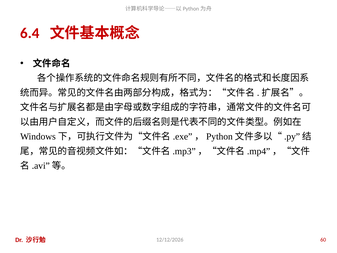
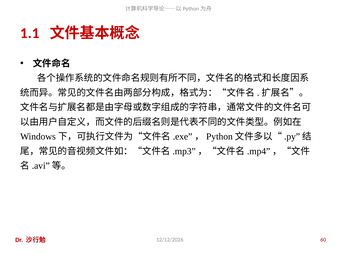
6.4: 6.4 -> 1.1 (30, 33)
